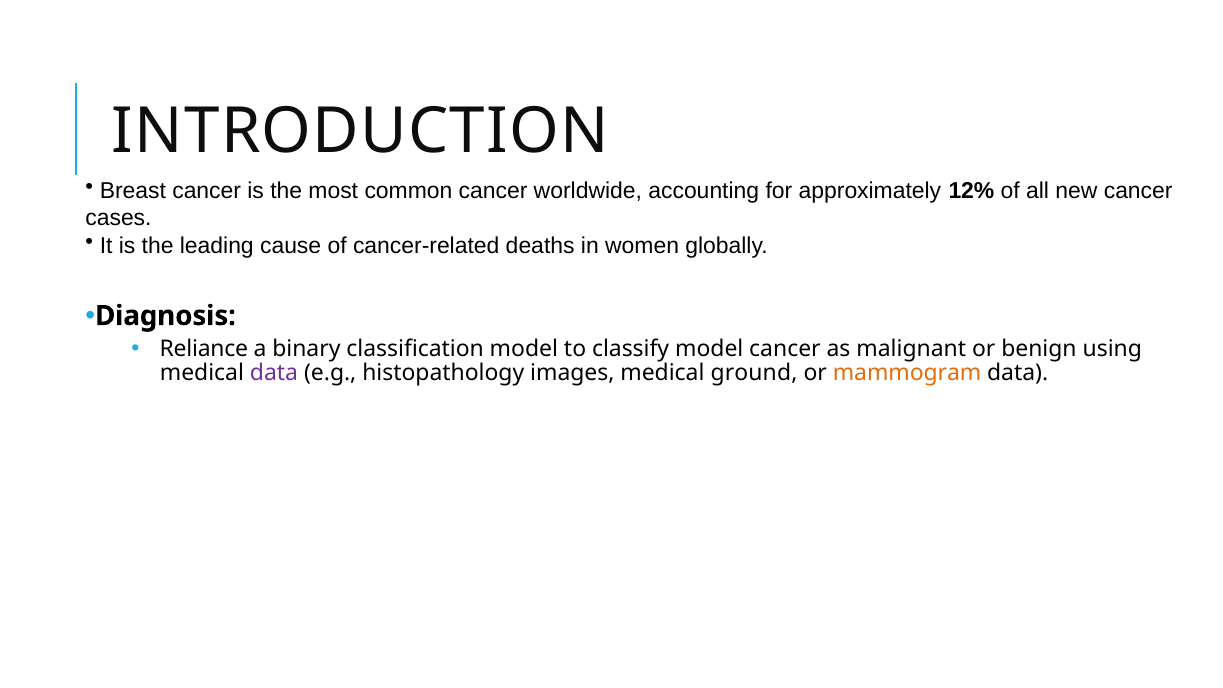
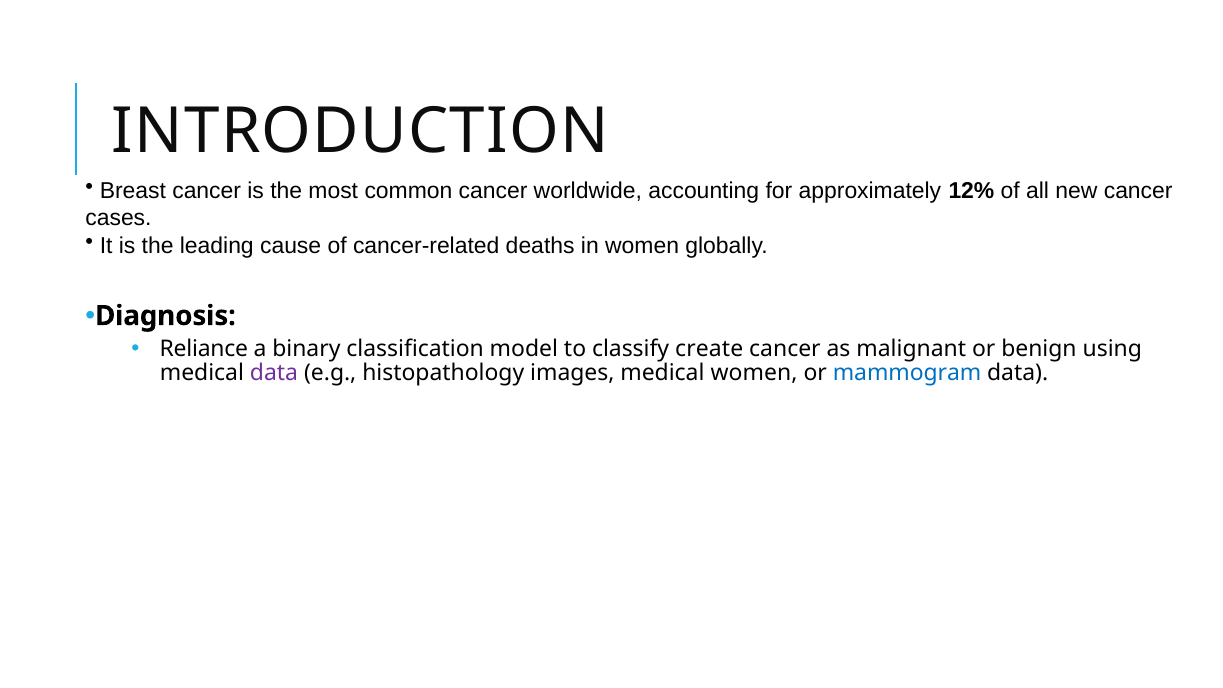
classify model: model -> create (709, 348)
medical ground: ground -> women (754, 373)
mammogram colour: orange -> blue (907, 373)
